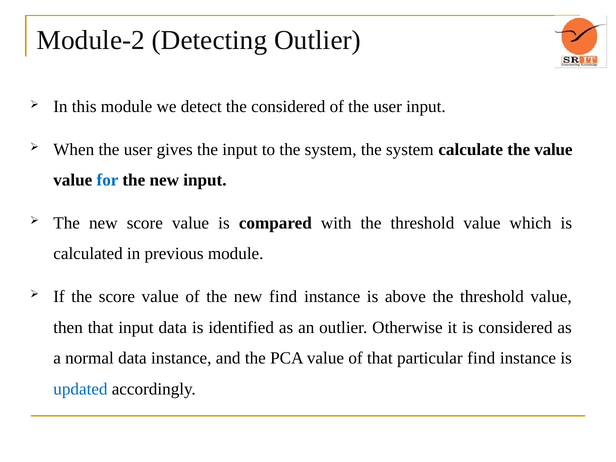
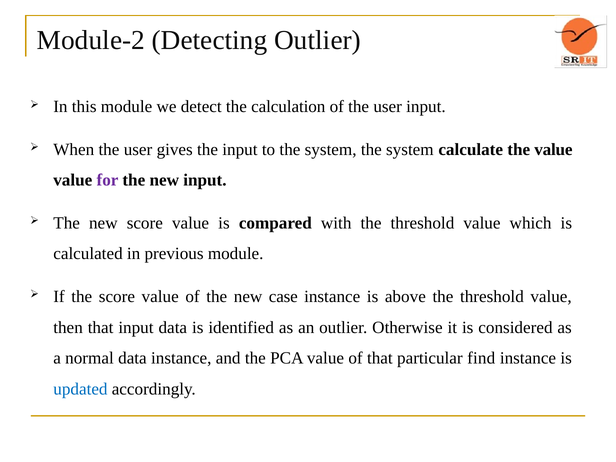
the considered: considered -> calculation (288, 107)
for colour: blue -> purple (108, 180)
new find: find -> case (283, 297)
